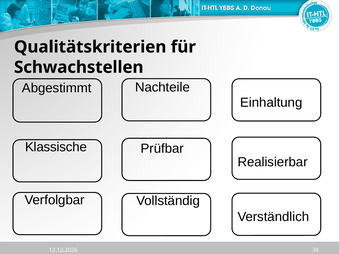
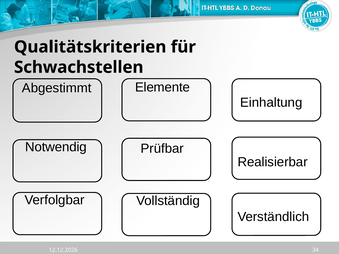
Nachteile: Nachteile -> Elemente (162, 87)
Klassische: Klassische -> Notwendig (56, 147)
